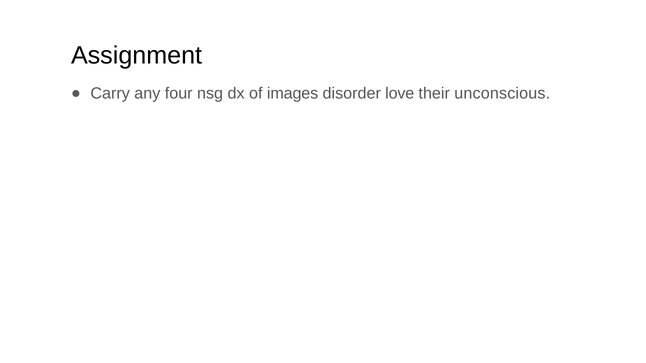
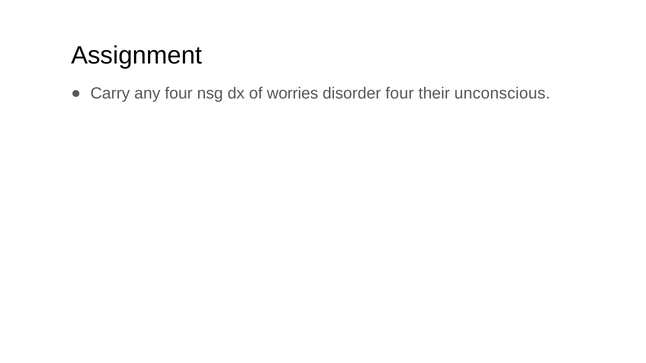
images: images -> worries (293, 94)
disorder love: love -> four (400, 94)
